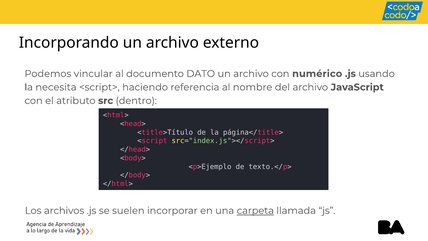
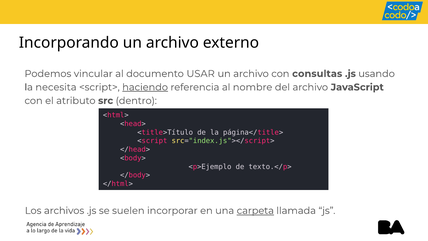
DATO: DATO -> USAR (201, 74)
numérico: numérico -> consultas (317, 74)
haciendo underline: none -> present (145, 87)
